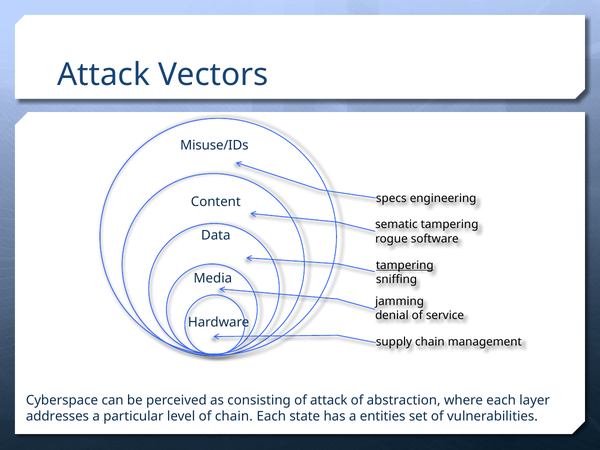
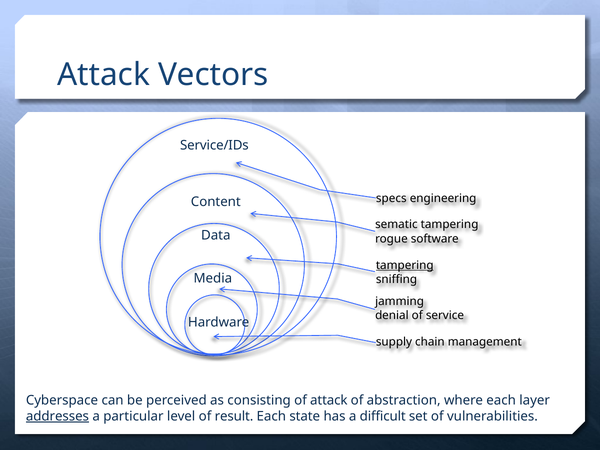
Misuse/IDs: Misuse/IDs -> Service/IDs (214, 145)
addresses underline: none -> present (57, 416)
of chain: chain -> result (234, 416)
entities: entities -> difficult (383, 416)
